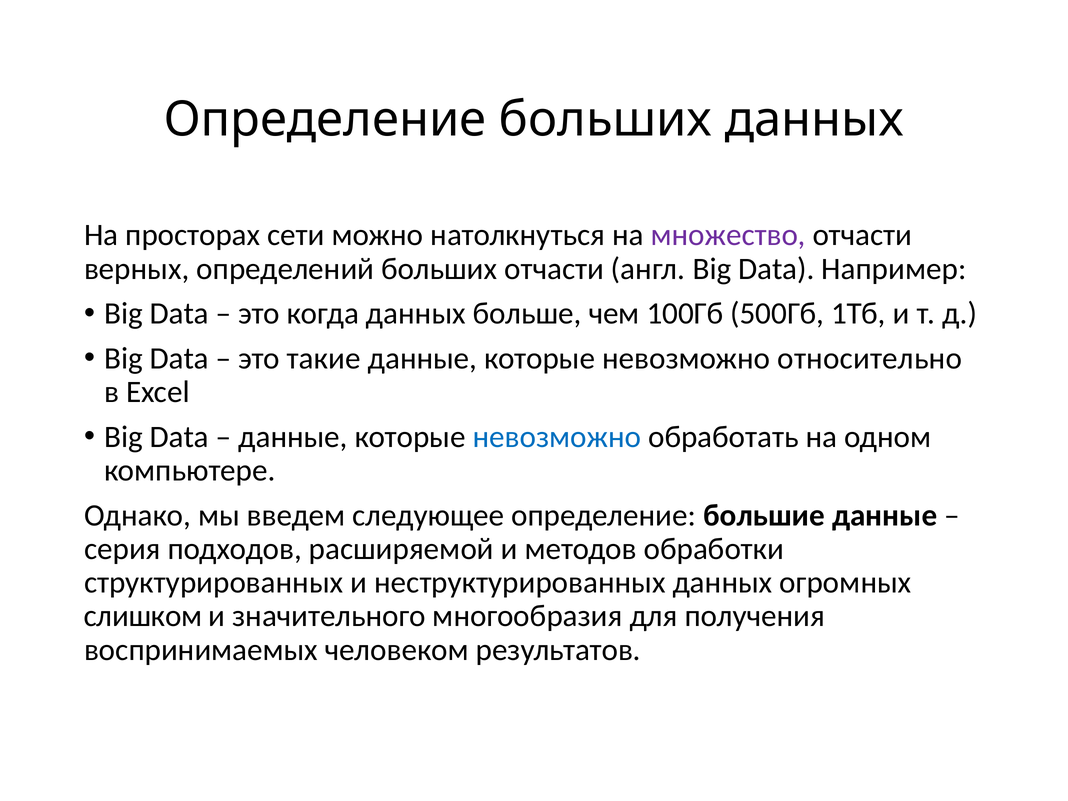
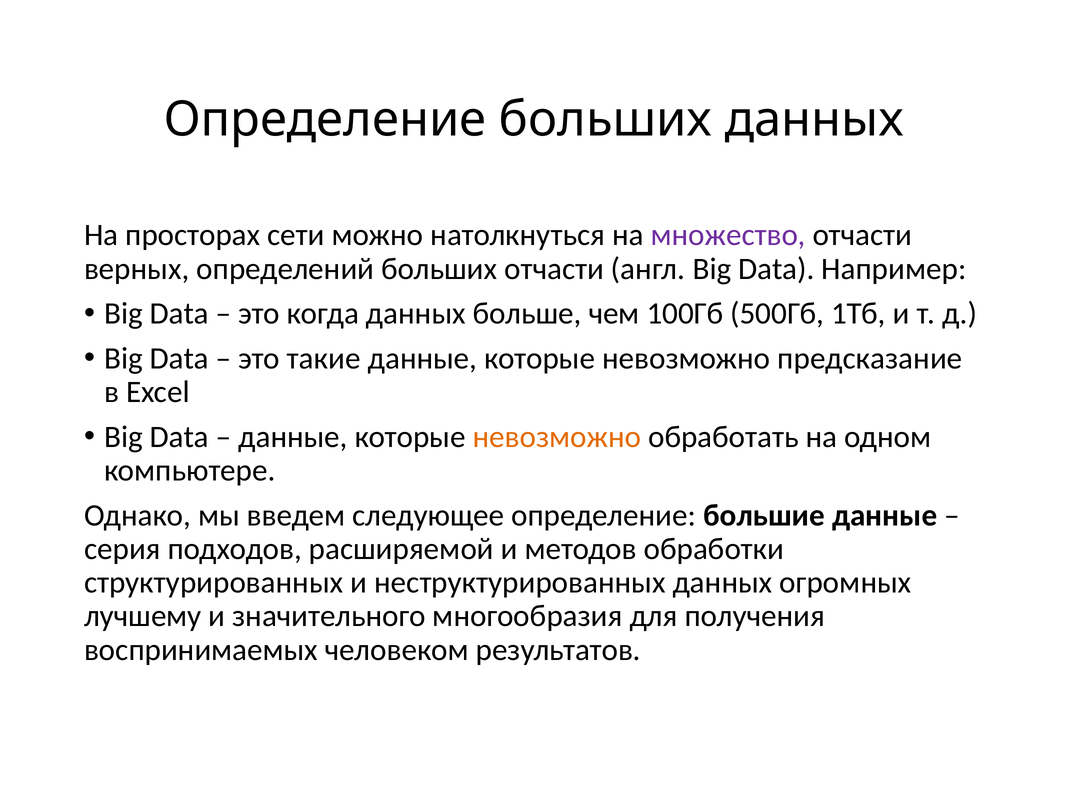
относительно: относительно -> предсказание (870, 358)
невозможно colour: blue -> orange (557, 437)
слишком: слишком -> лучшему (143, 616)
